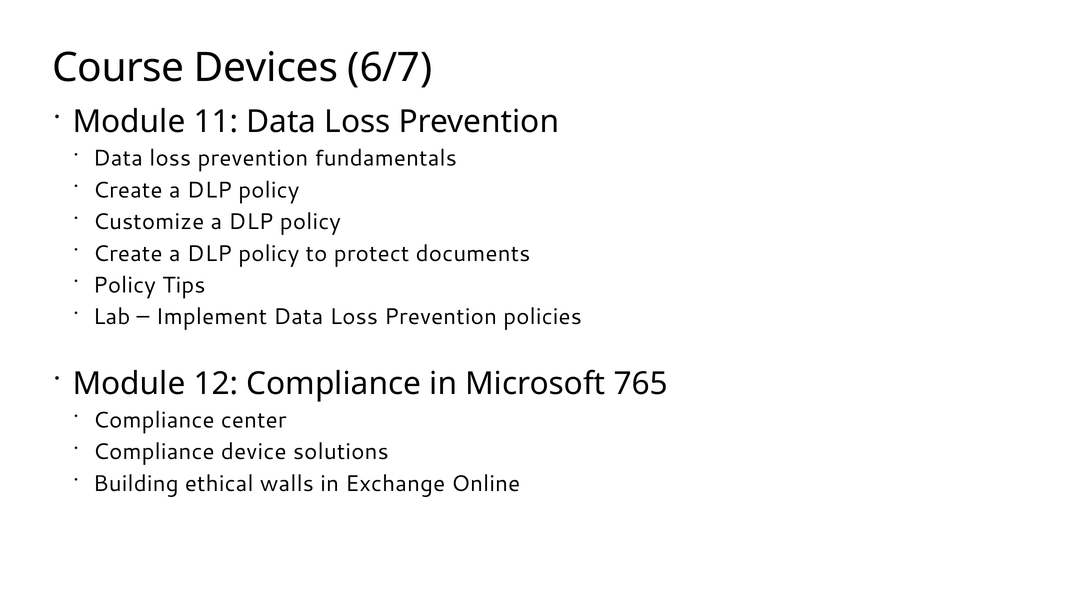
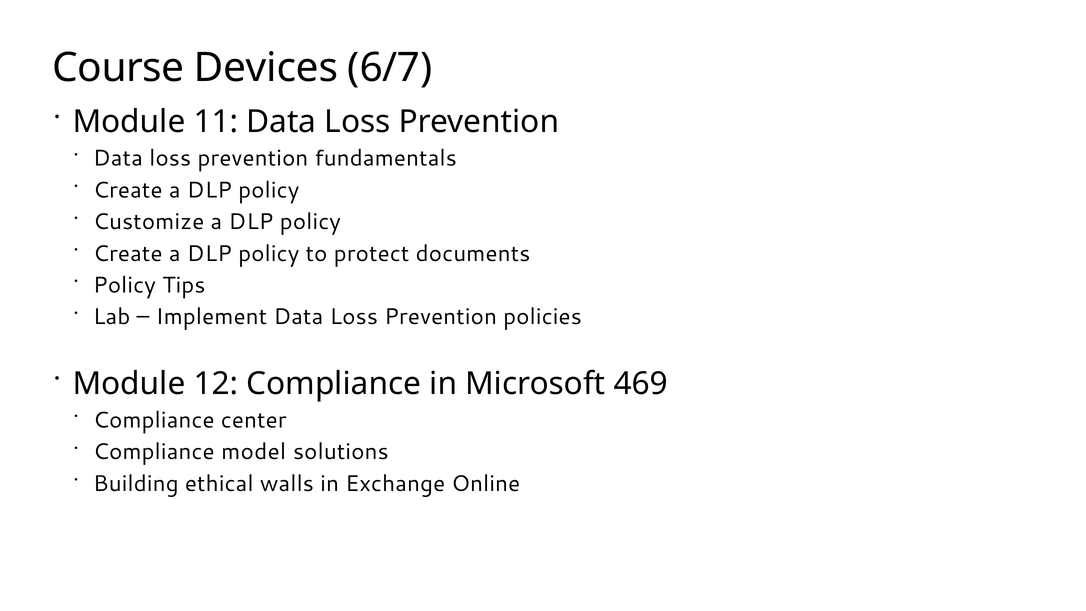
765: 765 -> 469 (641, 384)
device: device -> model (254, 452)
